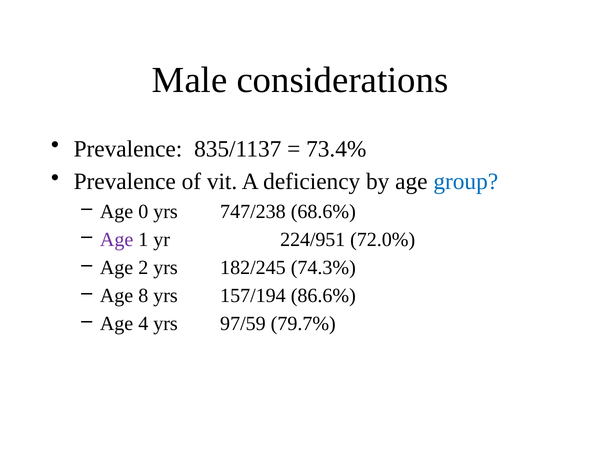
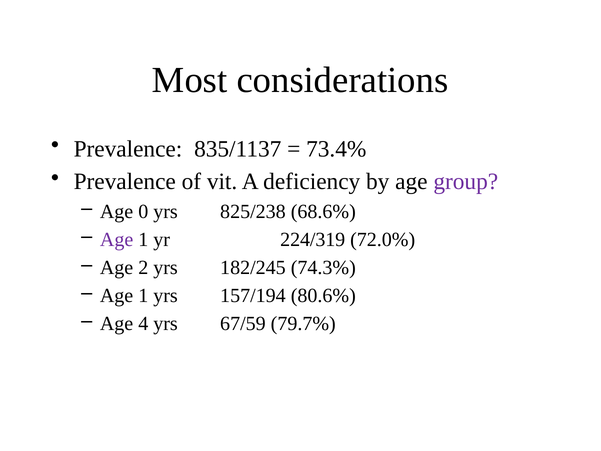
Male: Male -> Most (190, 80)
group colour: blue -> purple (466, 182)
747/238: 747/238 -> 825/238 (253, 211)
224/951: 224/951 -> 224/319 (313, 239)
8: 8 -> 1 (143, 296)
86.6%: 86.6% -> 80.6% (323, 296)
97/59: 97/59 -> 67/59 (243, 324)
